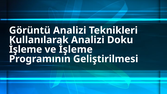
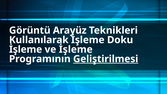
Görüntü Analizi: Analizi -> Arayüz (70, 30)
Kullanılarak Analizi: Analizi -> İşleme (88, 40)
Geliştirilmesi underline: none -> present (106, 59)
